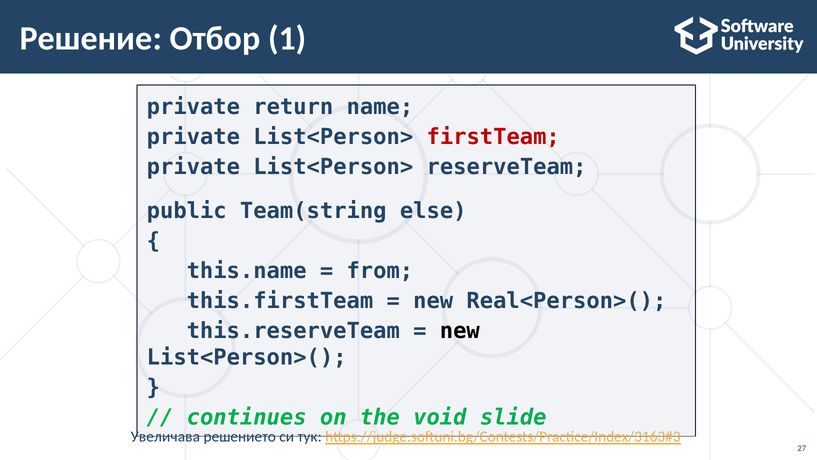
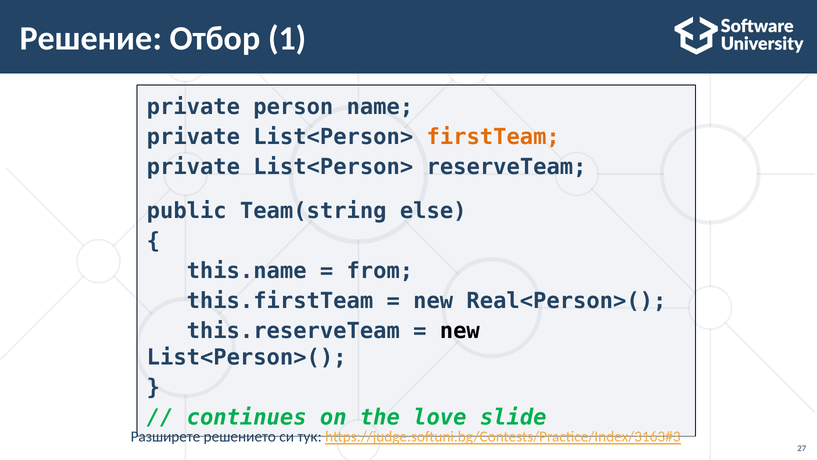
return: return -> person (293, 107)
firstTeam colour: red -> orange (493, 137)
void: void -> love (440, 417)
Увеличава: Увеличава -> Разширете (165, 436)
